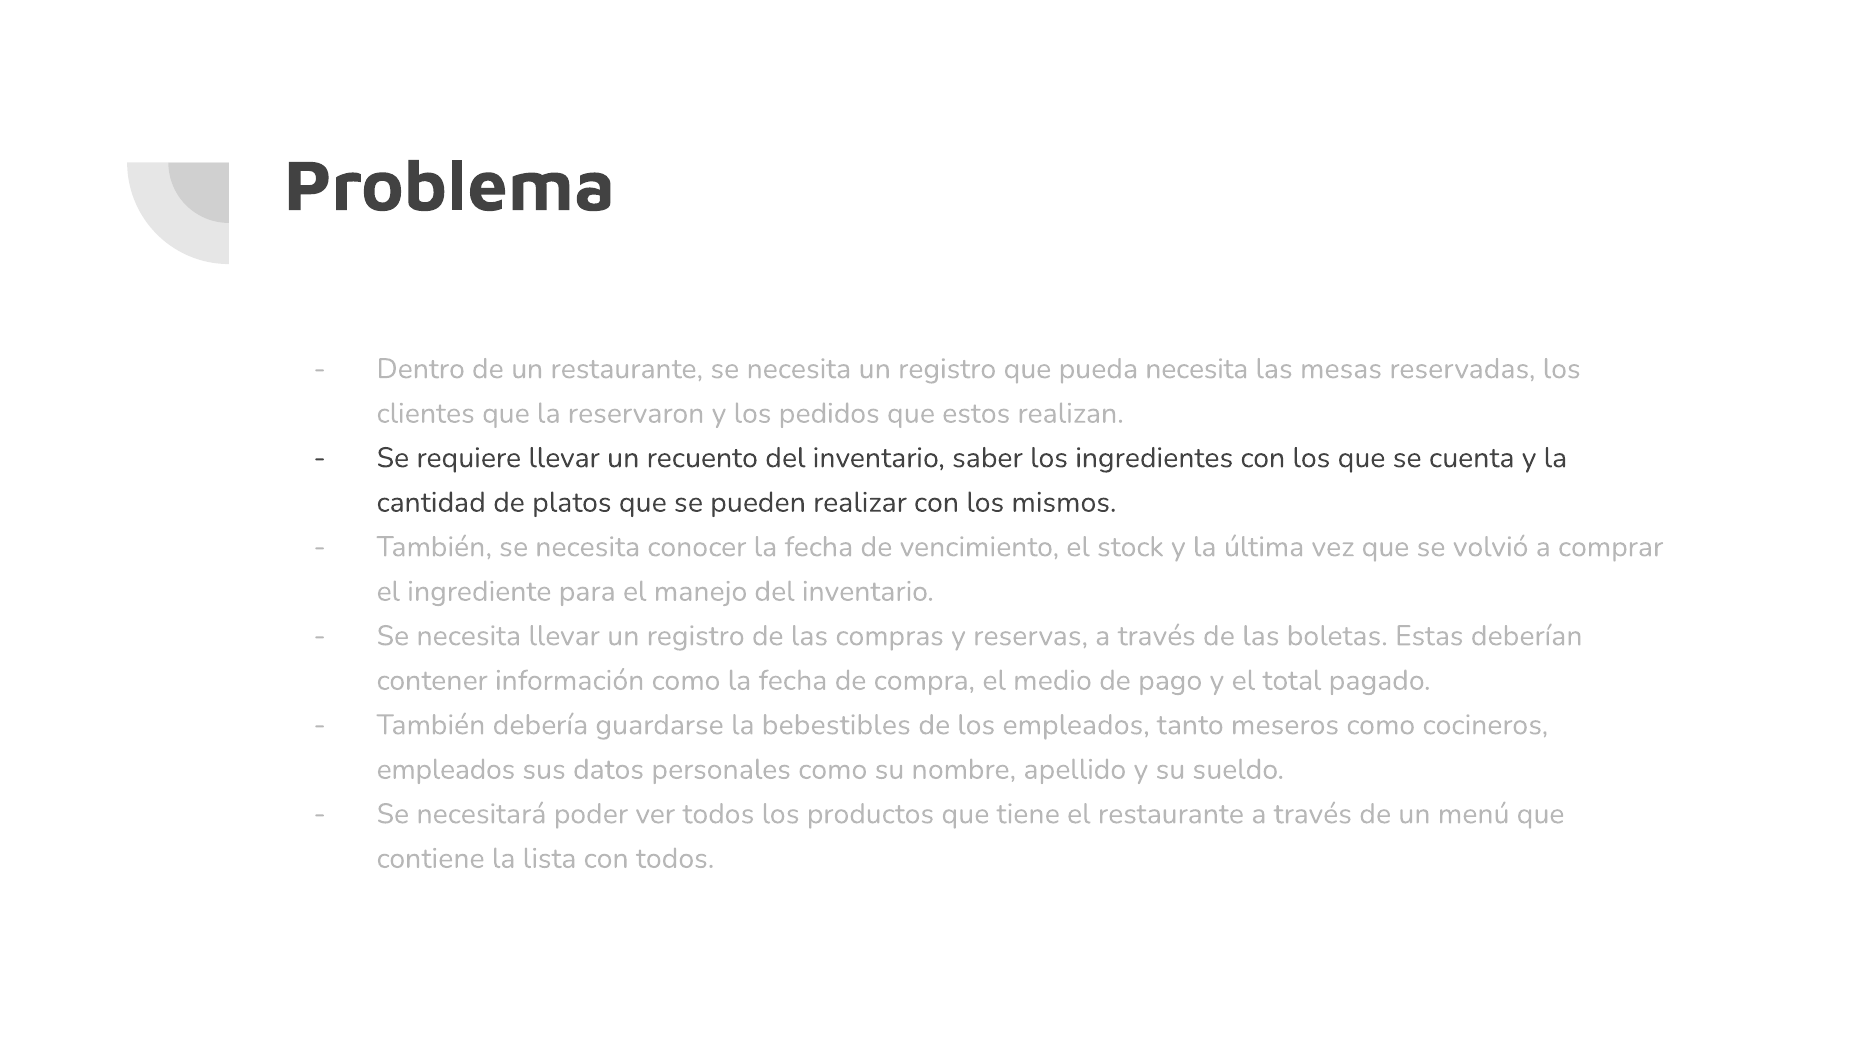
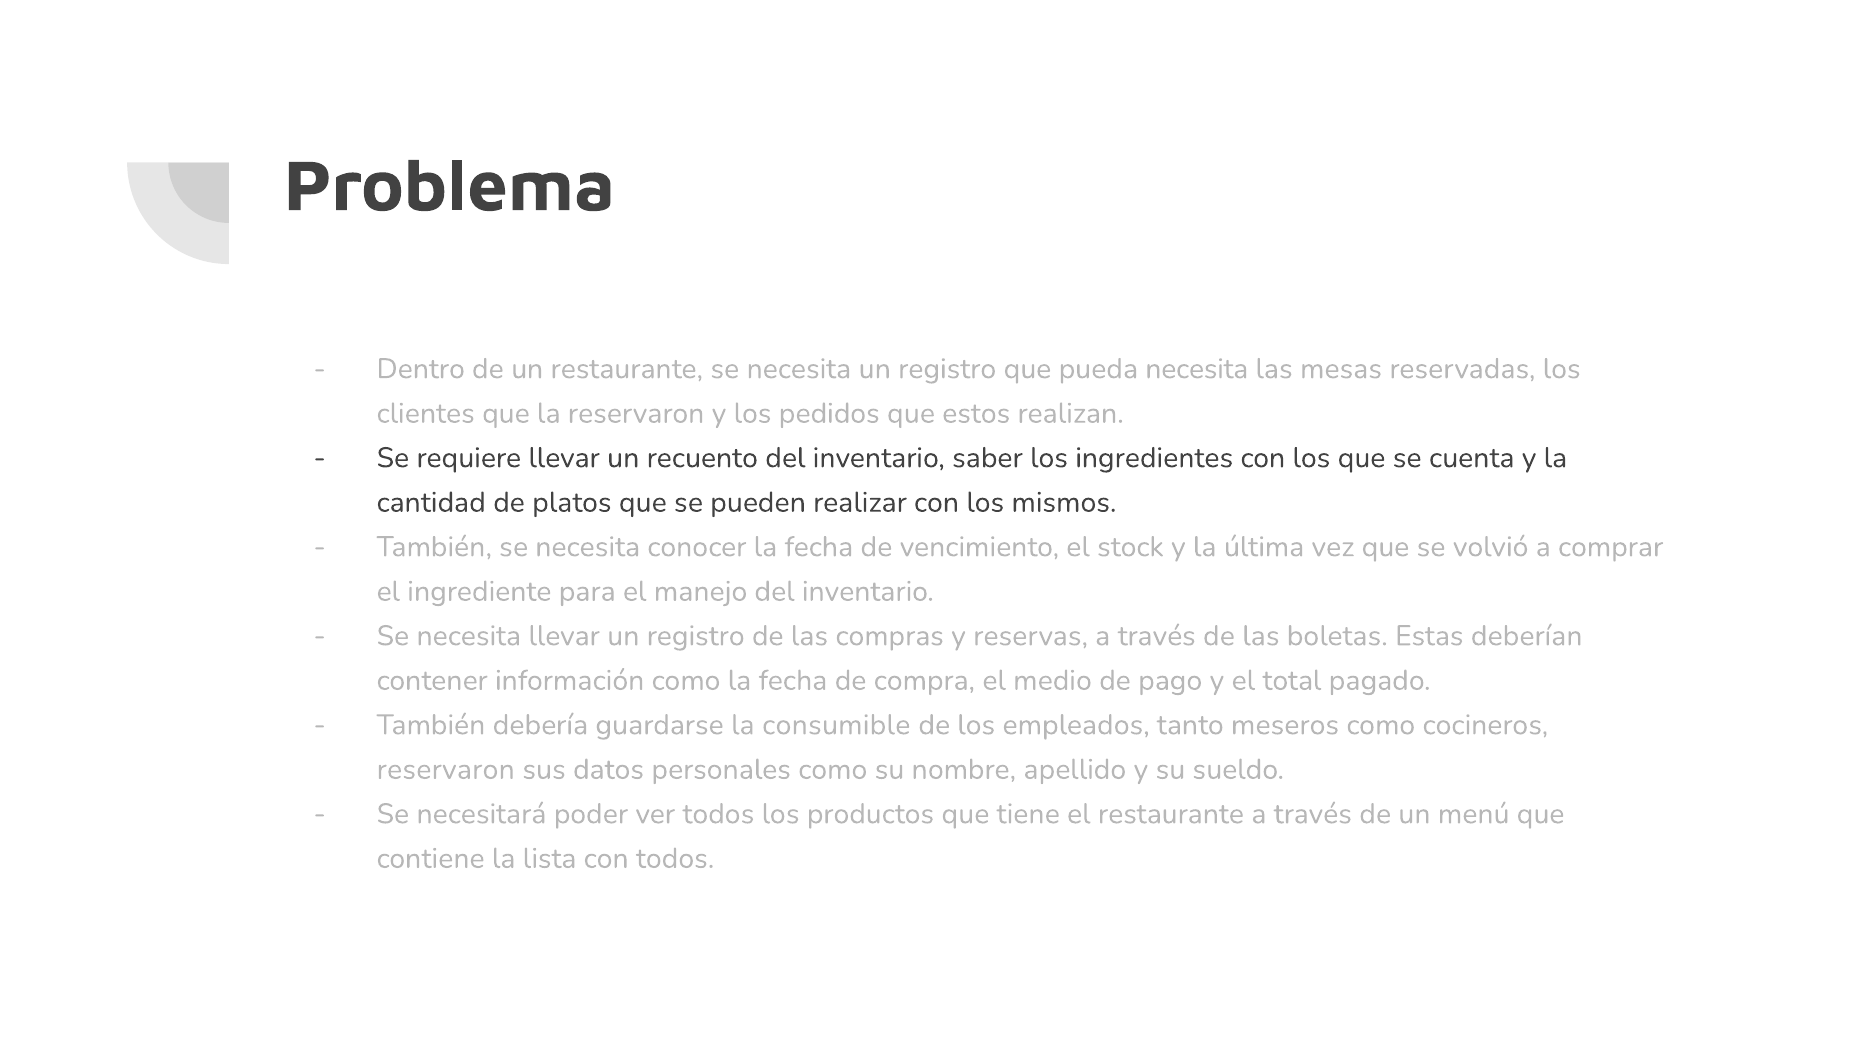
bebestibles: bebestibles -> consumible (836, 725)
empleados: empleados -> reservaron (446, 769)
